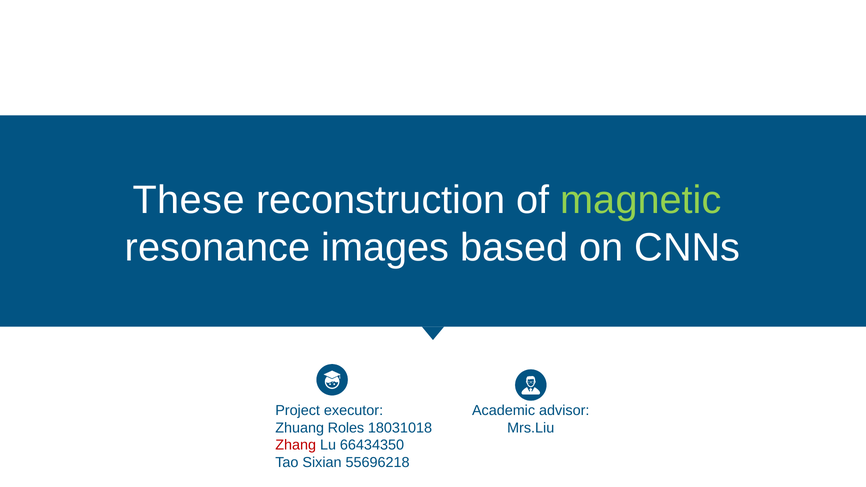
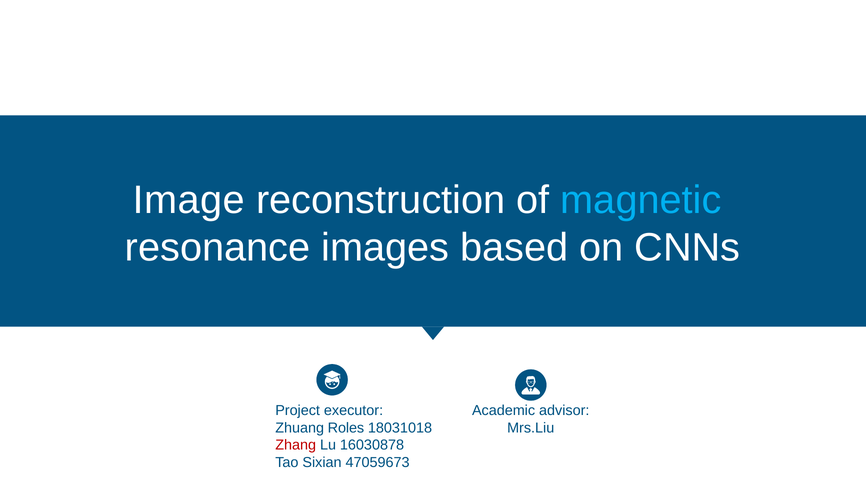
These: These -> Image (189, 200)
magnetic colour: light green -> light blue (641, 200)
66434350: 66434350 -> 16030878 (372, 445)
55696218: 55696218 -> 47059673 (378, 463)
